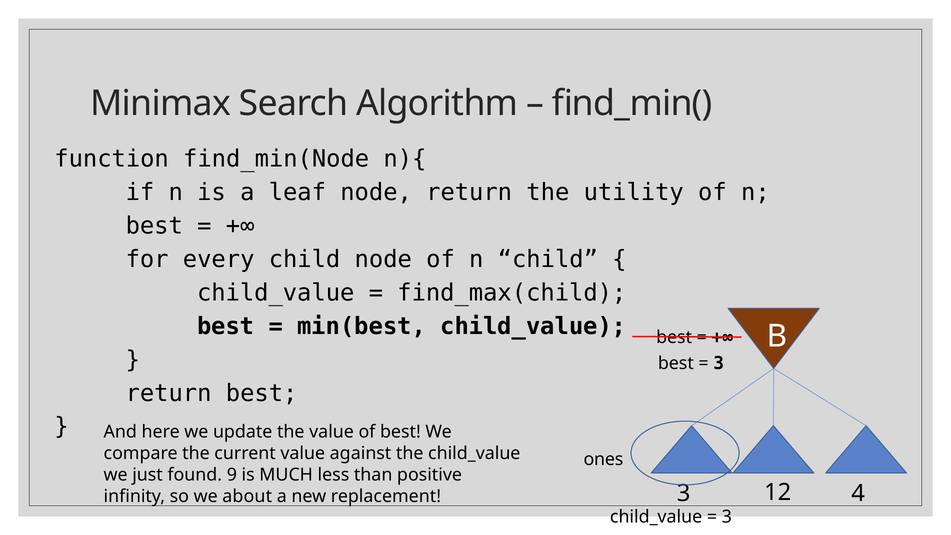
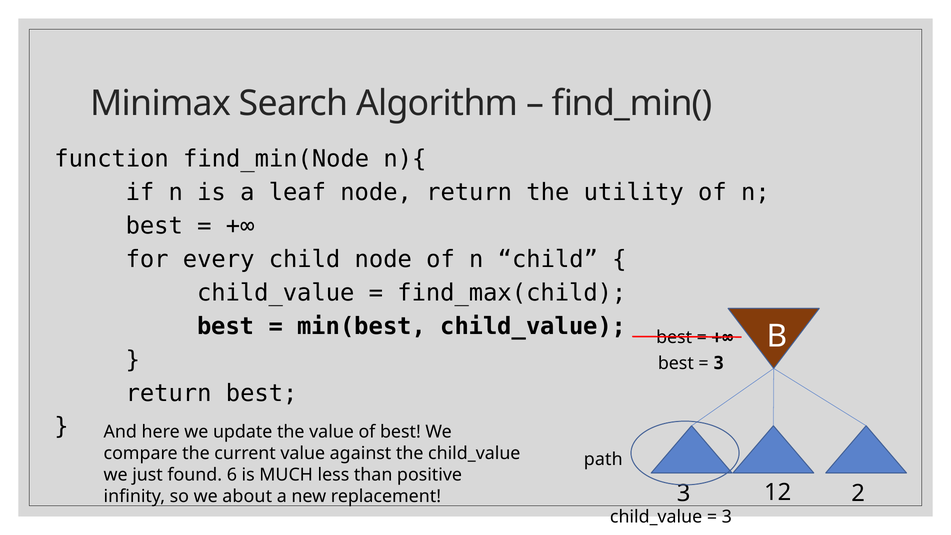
ones: ones -> path (603, 460)
9: 9 -> 6 (232, 475)
4: 4 -> 2 (858, 493)
